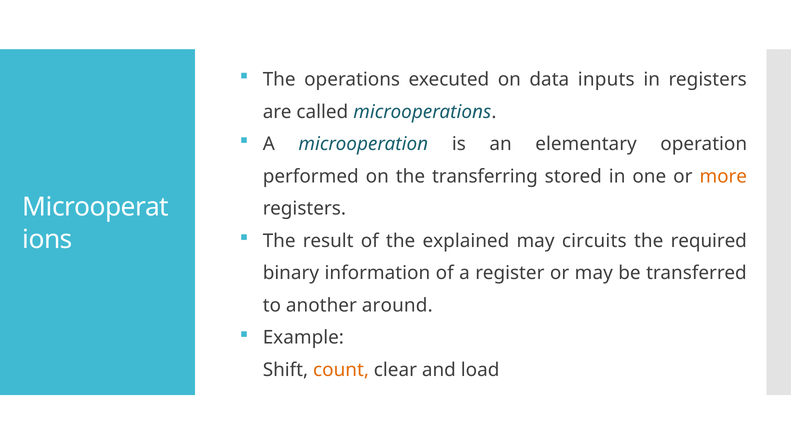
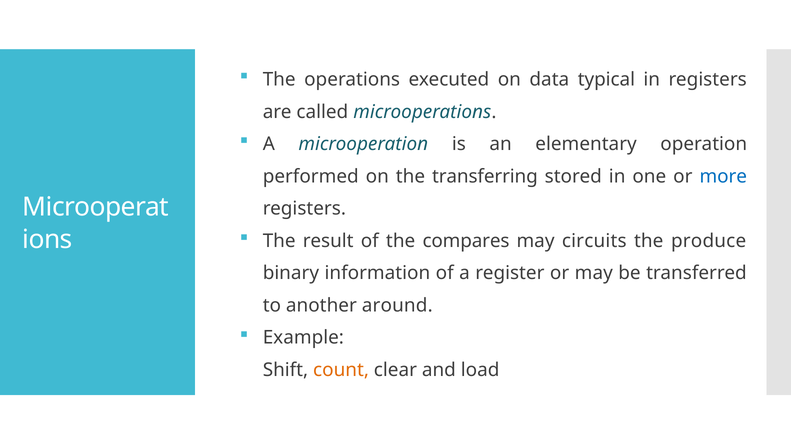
inputs: inputs -> typical (606, 79)
more colour: orange -> blue (723, 176)
explained: explained -> compares (466, 241)
required: required -> produce (709, 241)
